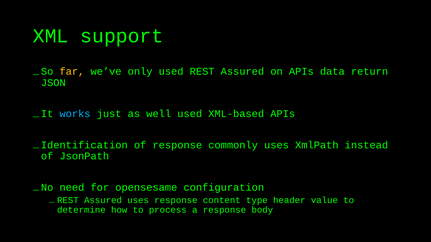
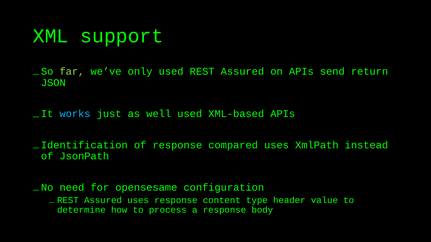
far colour: yellow -> light green (72, 72)
data: data -> send (332, 72)
commonly: commonly -> compared (233, 145)
